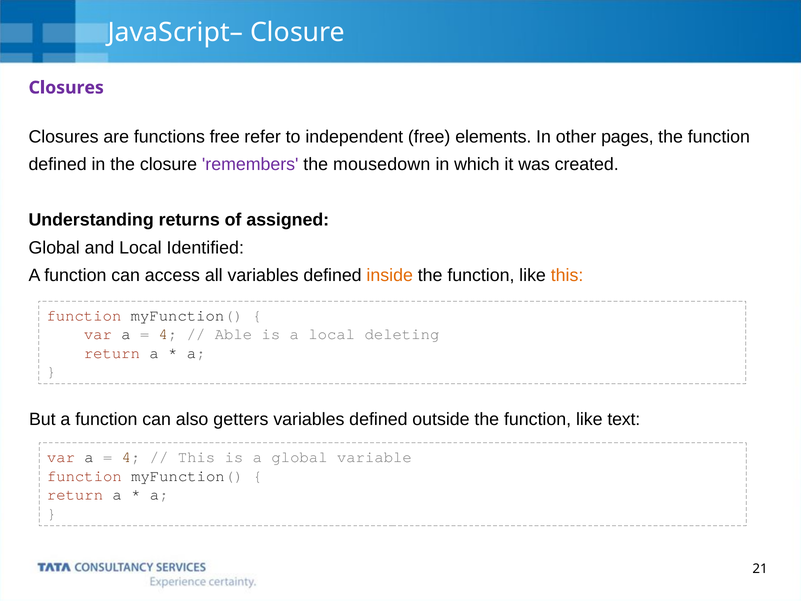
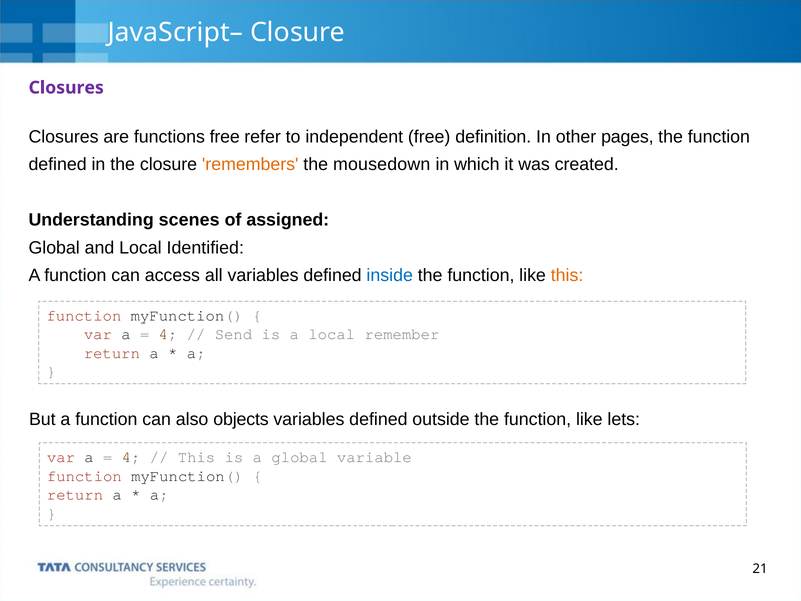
elements: elements -> definition (493, 137)
remembers colour: purple -> orange (250, 164)
returns: returns -> scenes (189, 220)
inside colour: orange -> blue (390, 275)
Able: Able -> Send (233, 334)
deleting: deleting -> remember (402, 334)
getters: getters -> objects (241, 419)
text: text -> lets (624, 419)
